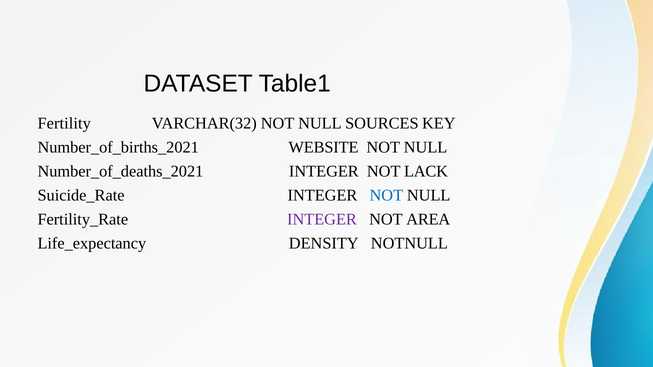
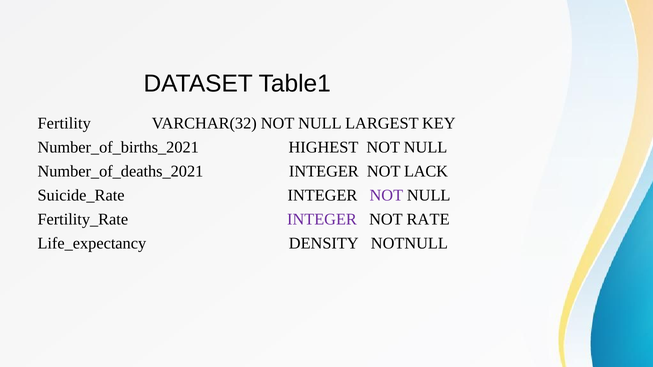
SOURCES: SOURCES -> LARGEST (382, 124)
WEBSITE: WEBSITE -> HIGHEST (323, 148)
NOT colour: blue -> purple (386, 196)
AREA: AREA -> RATE (428, 219)
